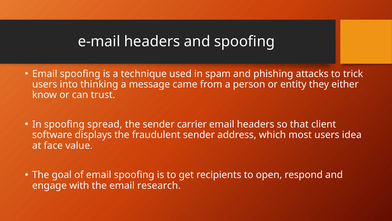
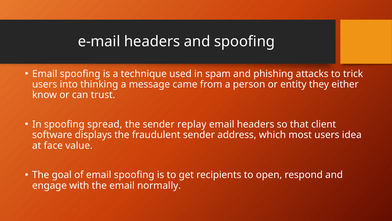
carrier: carrier -> replay (192, 124)
research: research -> normally (159, 185)
